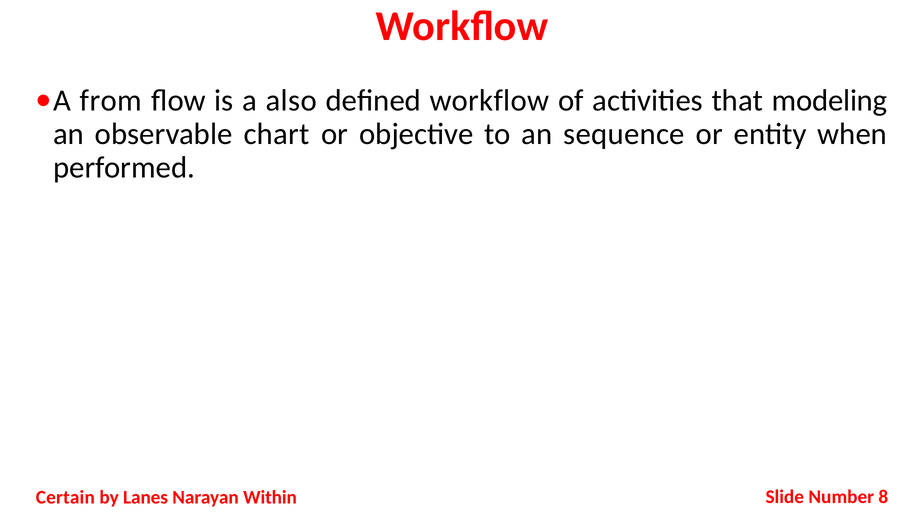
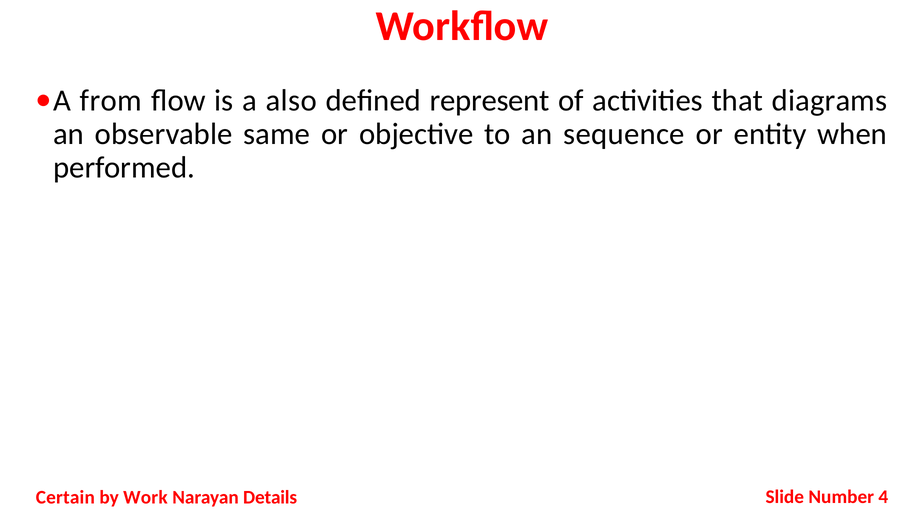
defined workflow: workflow -> represent (490, 101)
modeling: modeling -> diagrams (829, 101)
chart: chart -> same (277, 134)
Lanes: Lanes -> Work (145, 497)
Within: Within -> Details (270, 497)
8: 8 -> 4 (883, 497)
